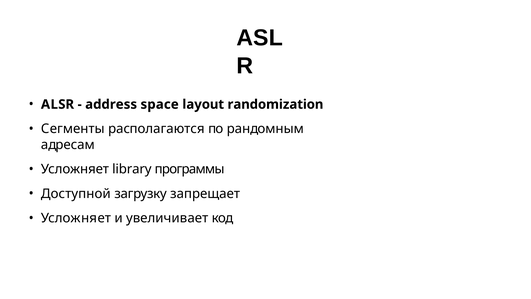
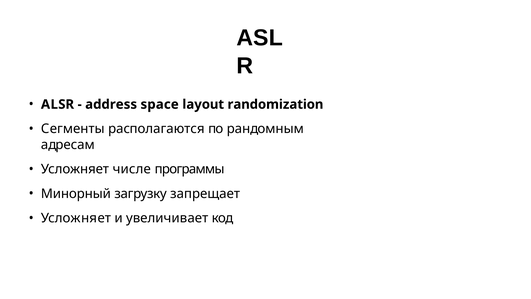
library: library -> числе (132, 169)
Доступной: Доступной -> Минорный (76, 194)
